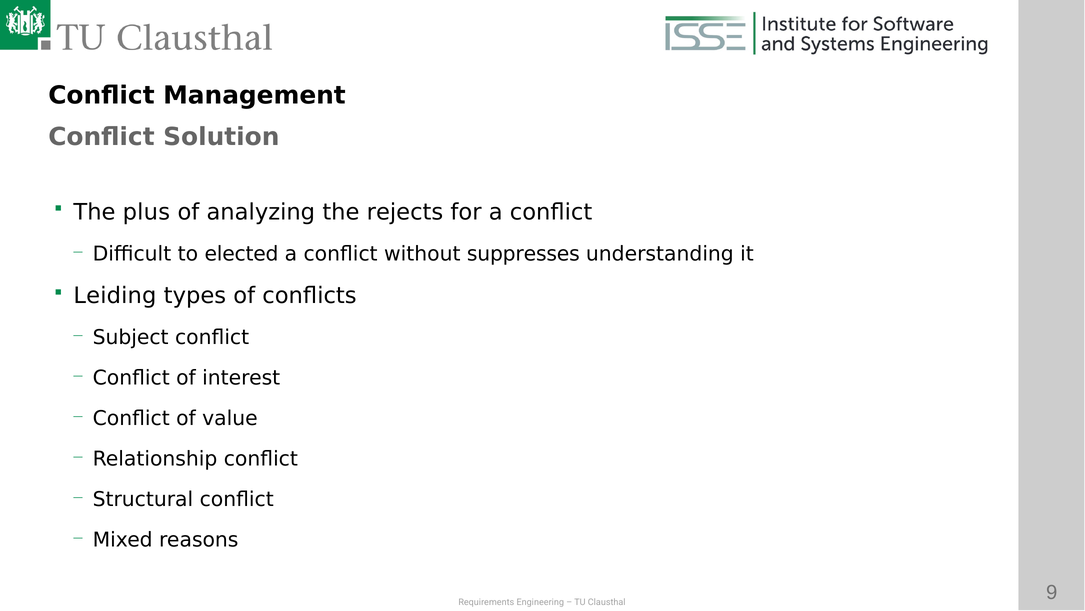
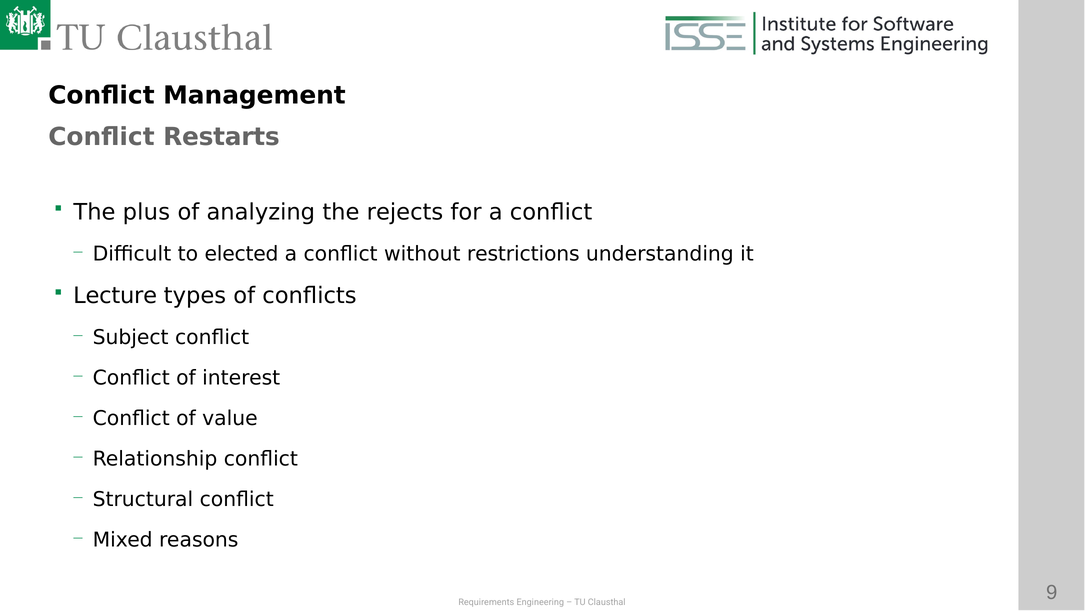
Solution: Solution -> Restarts (221, 137)
suppresses: suppresses -> restrictions (523, 254)
Leiding: Leiding -> Lecture (115, 296)
